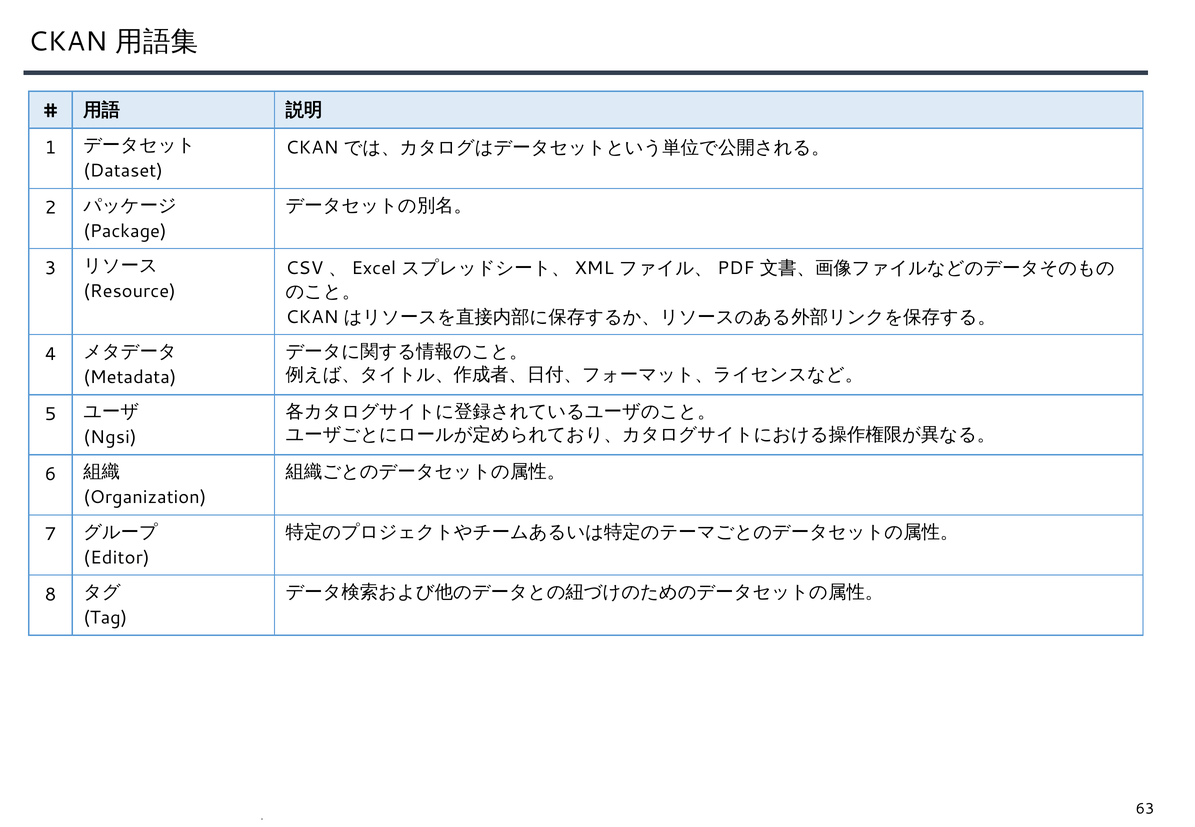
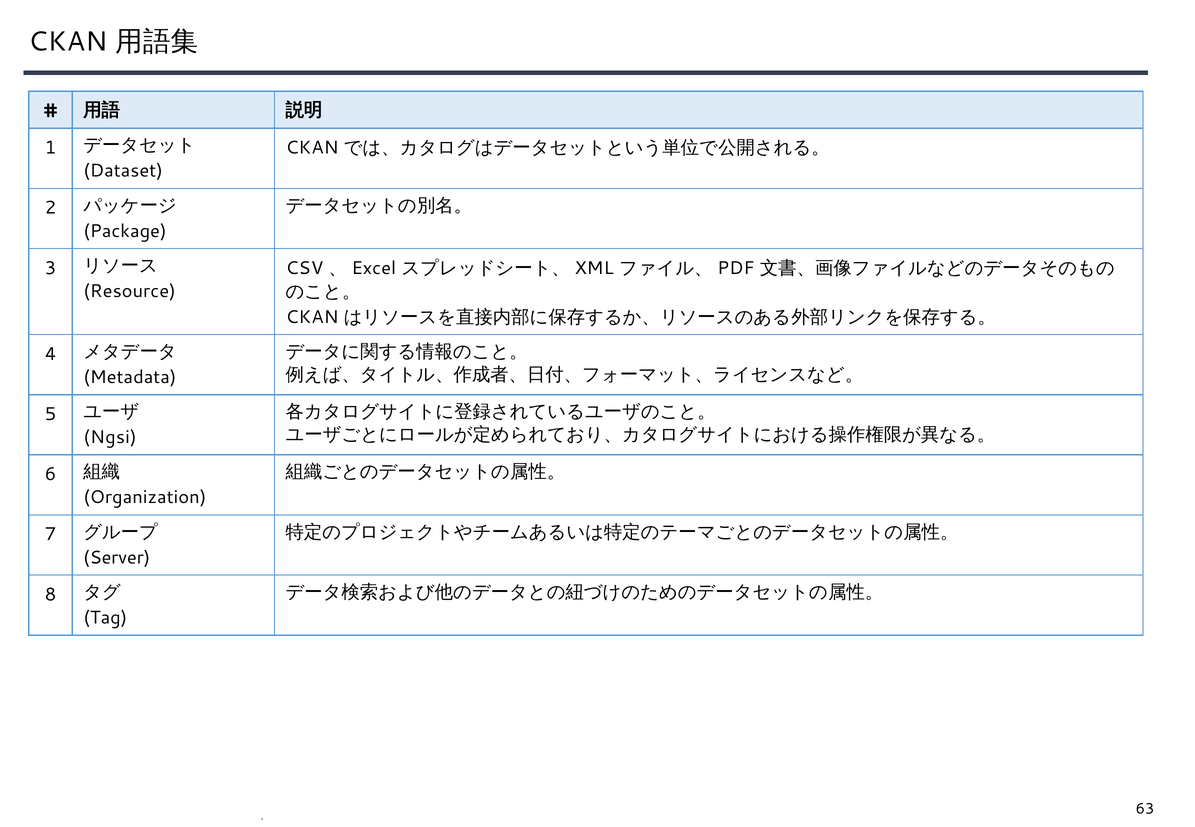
Editor: Editor -> Server (117, 558)
